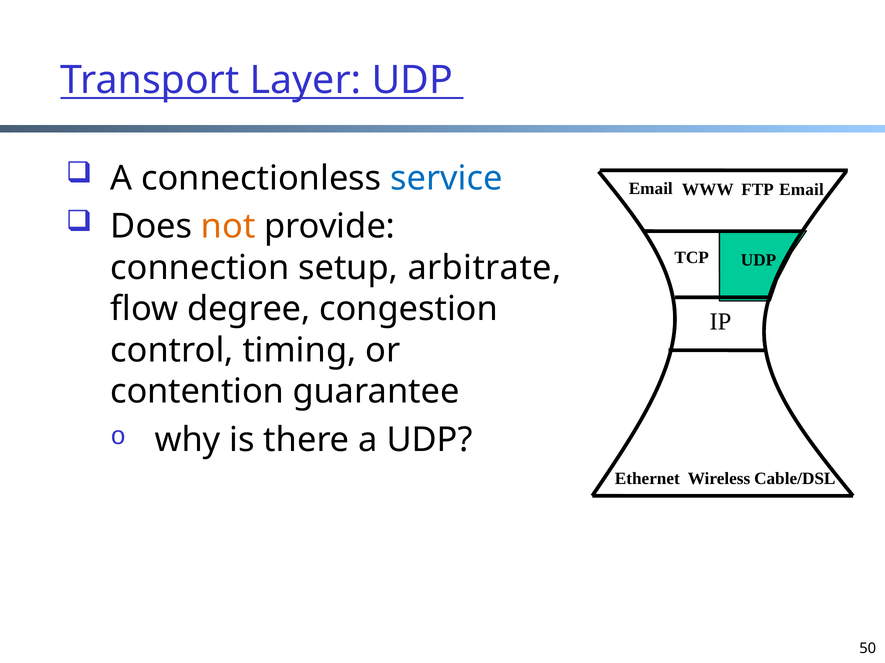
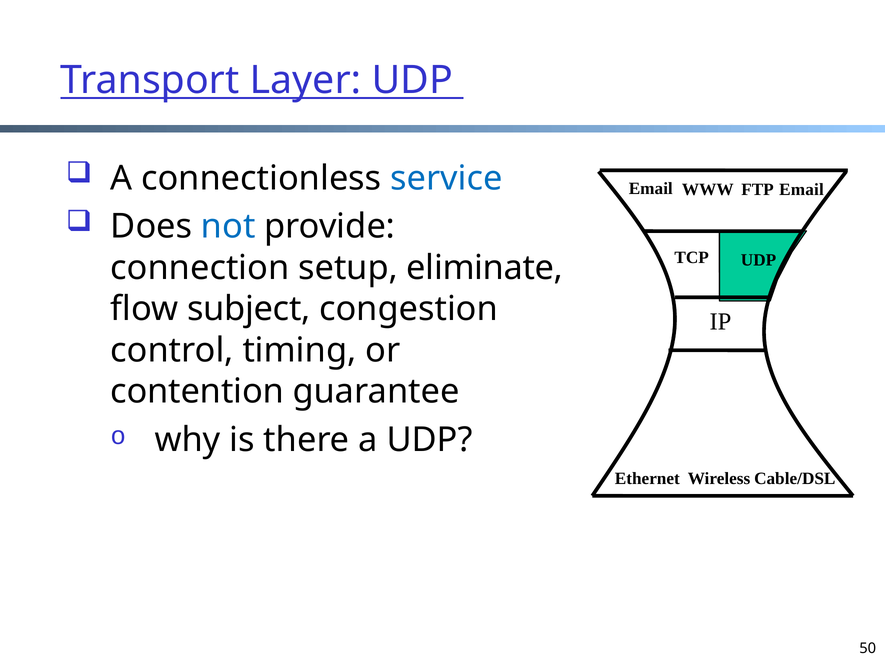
not colour: orange -> blue (228, 227)
arbitrate: arbitrate -> eliminate (485, 268)
degree: degree -> subject (249, 309)
